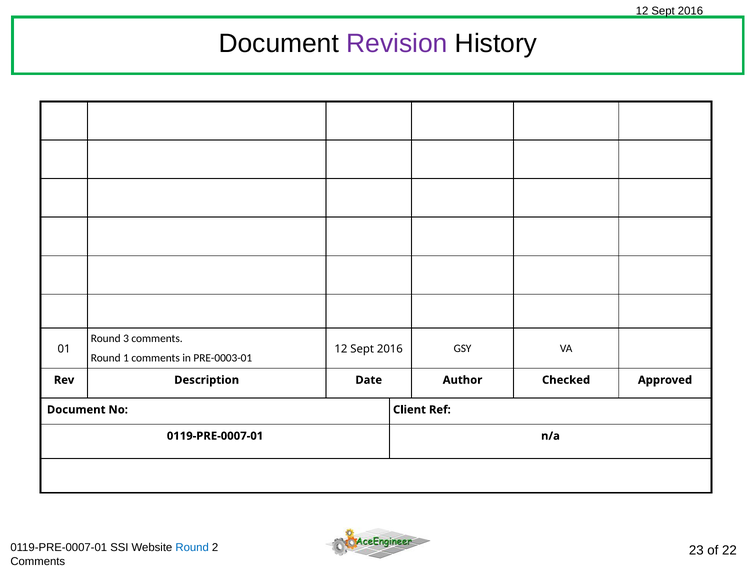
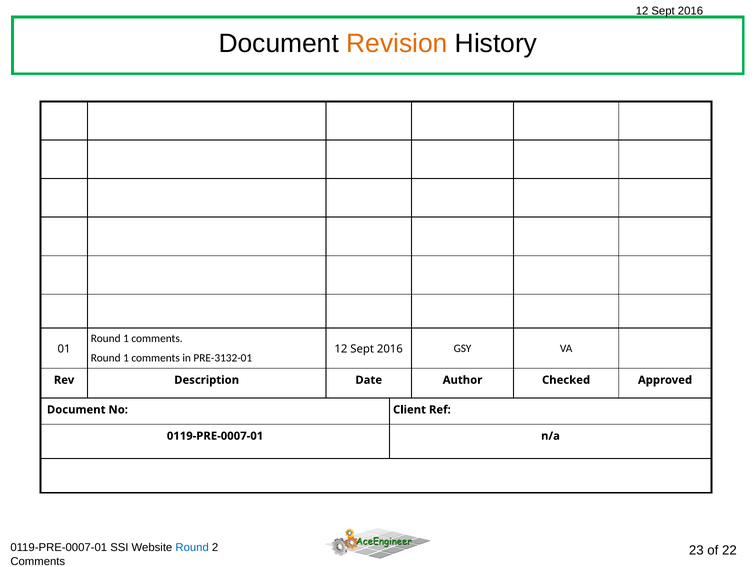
Revision colour: purple -> orange (397, 43)
3: 3 -> 1 (126, 339)
PRE-0003-01: PRE-0003-01 -> PRE-3132-01 (223, 358)
